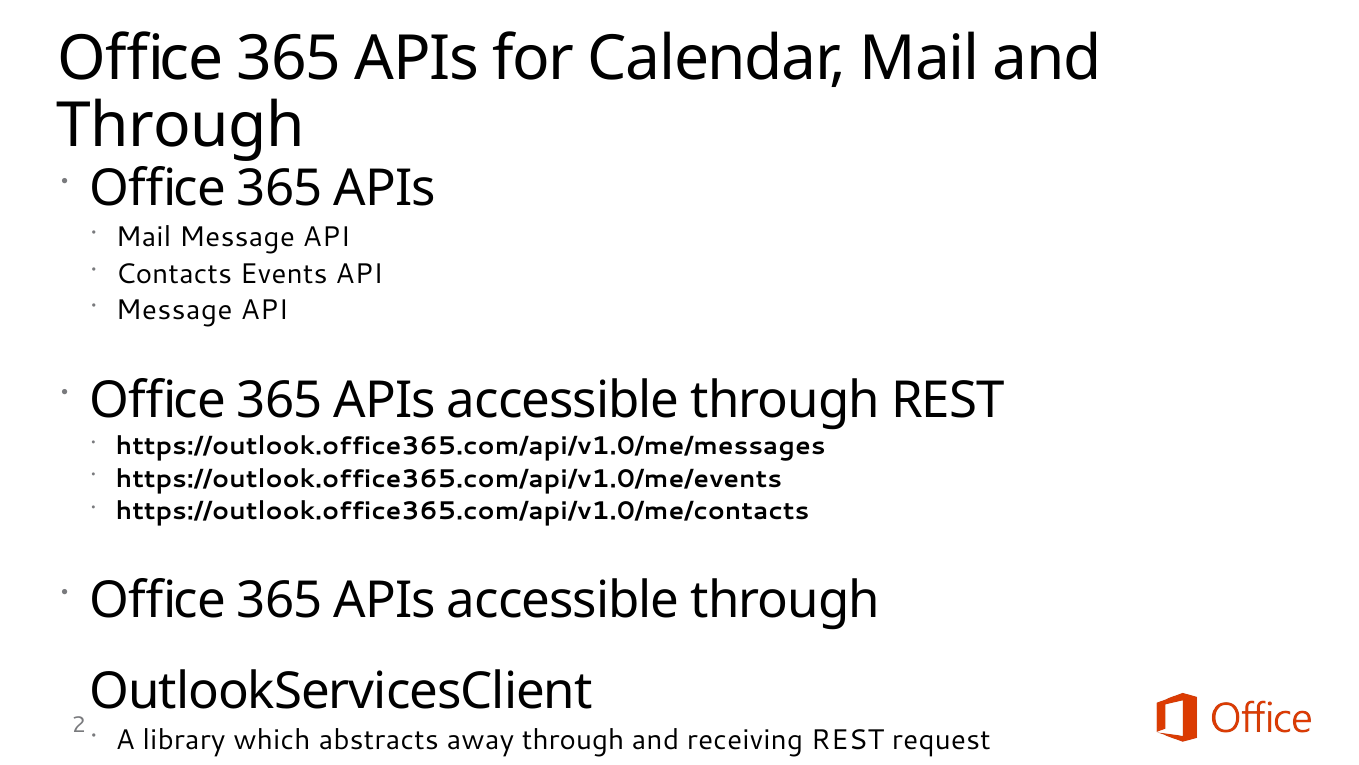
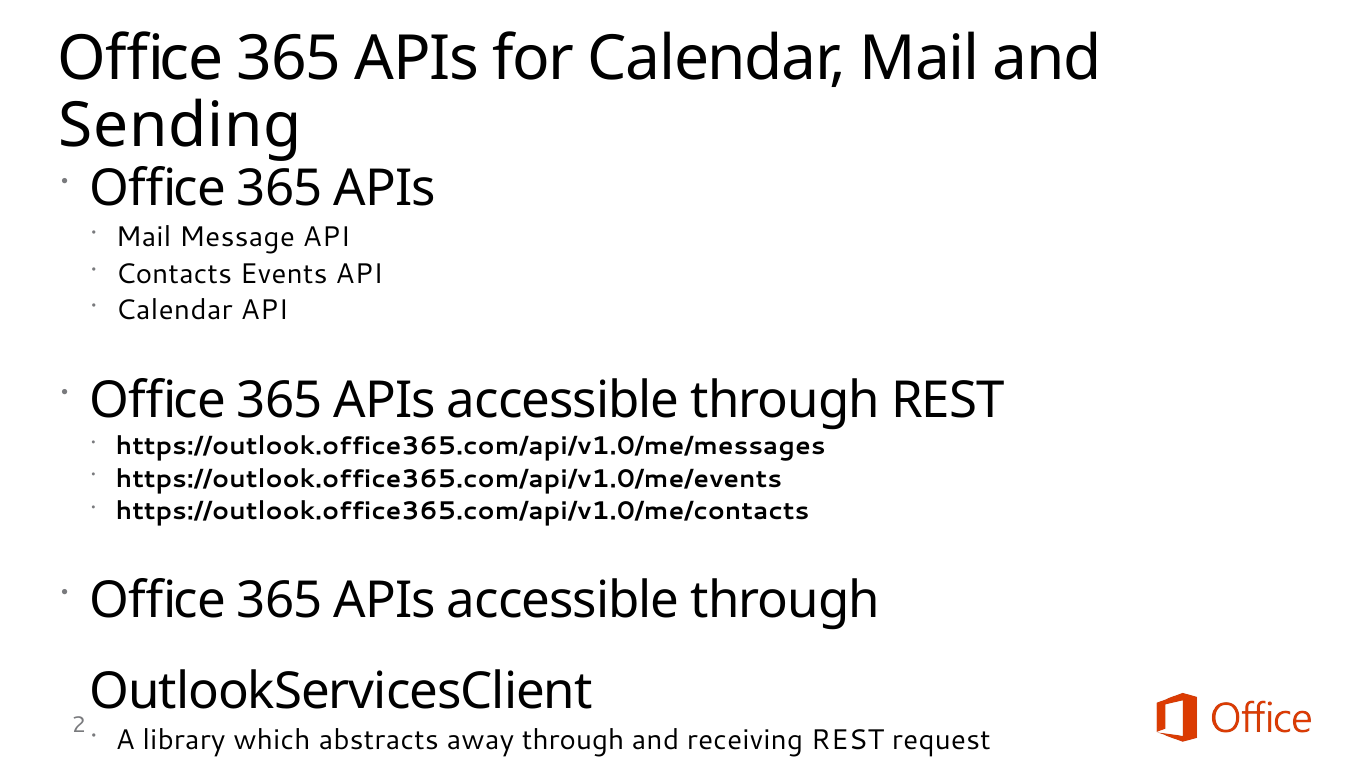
Through: Through -> Sending (180, 126)
Message: Message -> Calendar (174, 310)
